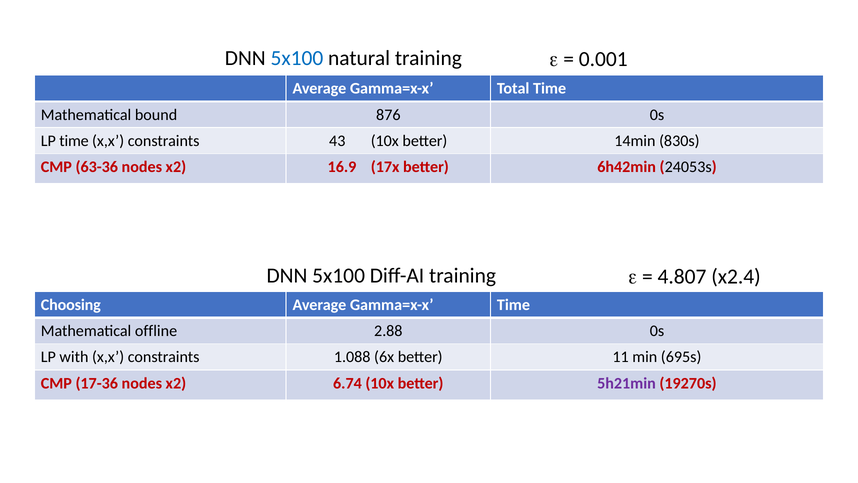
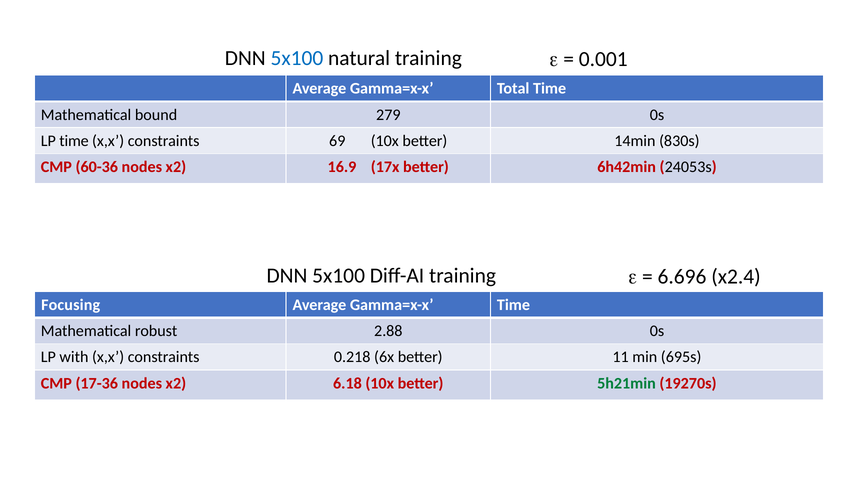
876: 876 -> 279 (388, 115)
43: 43 -> 69 (337, 141)
63-36: 63-36 -> 60-36 (97, 167)
4.807: 4.807 -> 6.696 (682, 276)
Choosing: Choosing -> Focusing (71, 305)
offline: offline -> robust (156, 331)
1.088: 1.088 -> 0.218 (352, 357)
6.74: 6.74 -> 6.18 (347, 383)
5h21min colour: purple -> green (627, 383)
